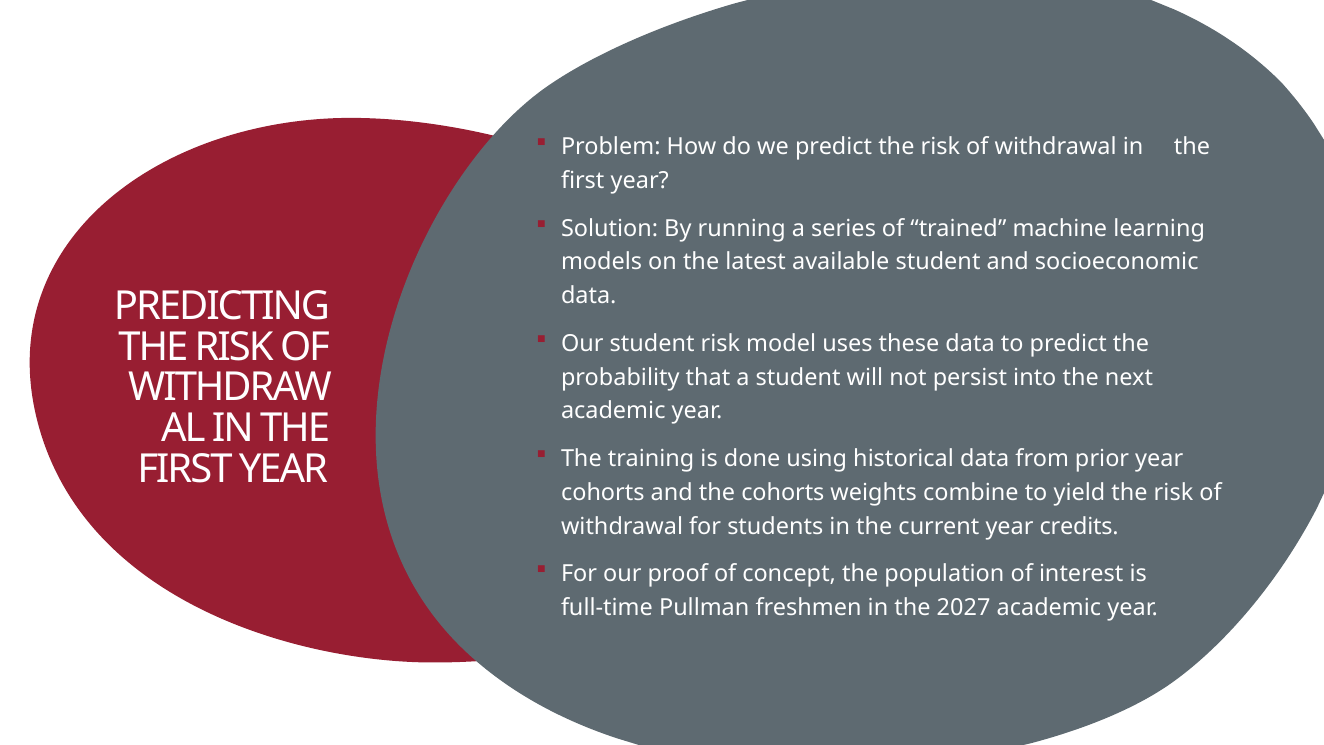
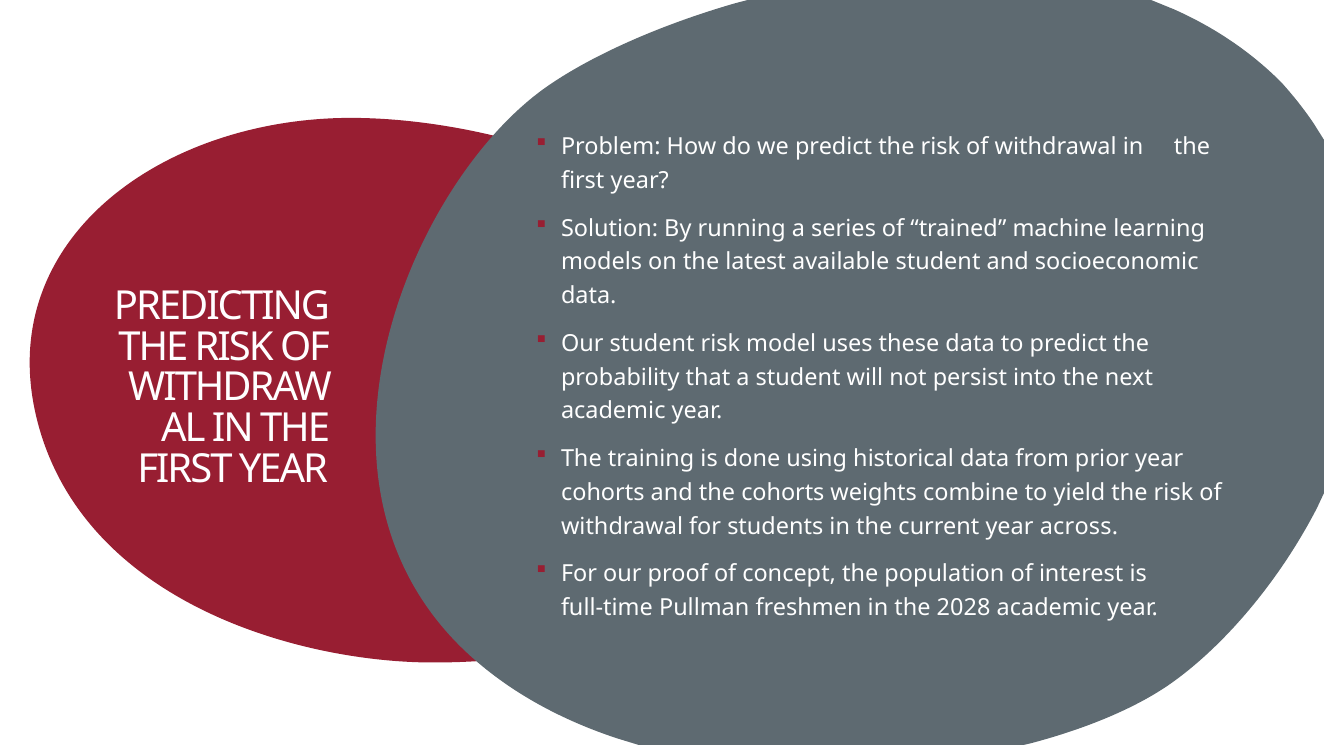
credits: credits -> across (1079, 526)
2027: 2027 -> 2028 (964, 607)
